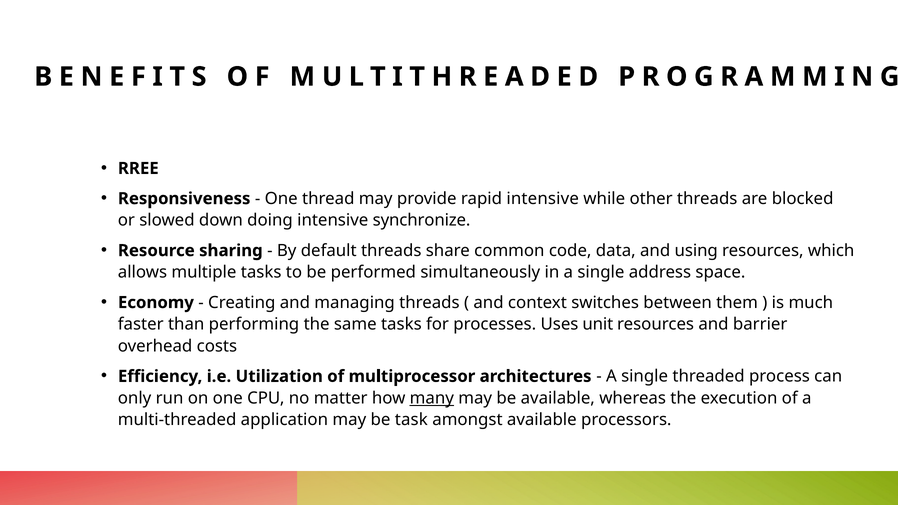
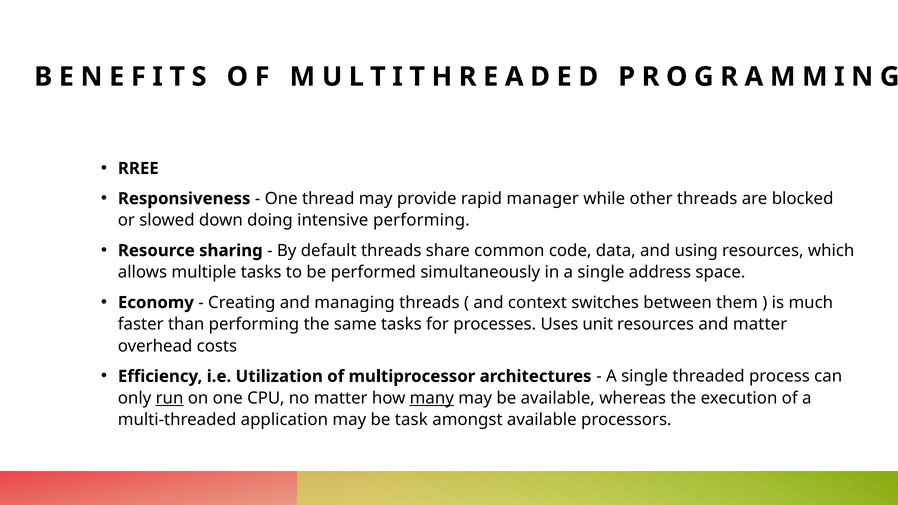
rapid intensive: intensive -> manager (543, 199)
intensive synchronize: synchronize -> performing (421, 220)
and barrier: barrier -> matter (760, 324)
run underline: none -> present (170, 398)
